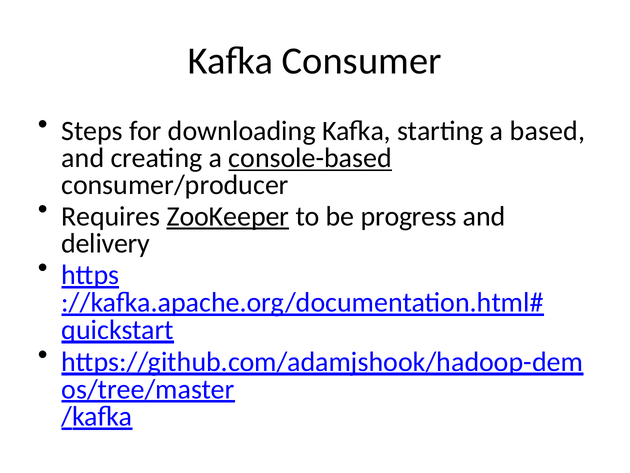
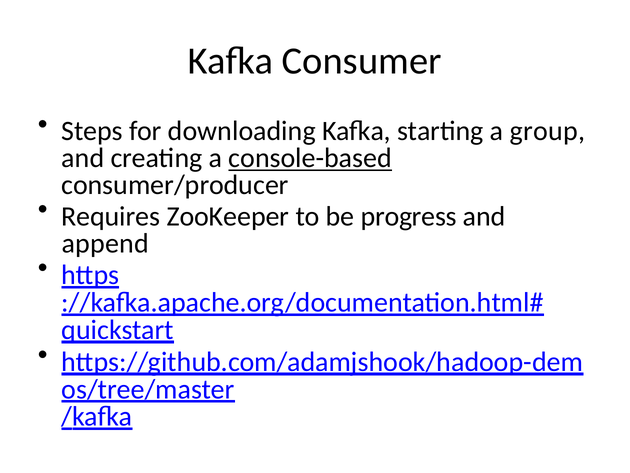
based: based -> group (547, 131)
ZooKeeper underline: present -> none (228, 216)
delivery: delivery -> append (105, 243)
